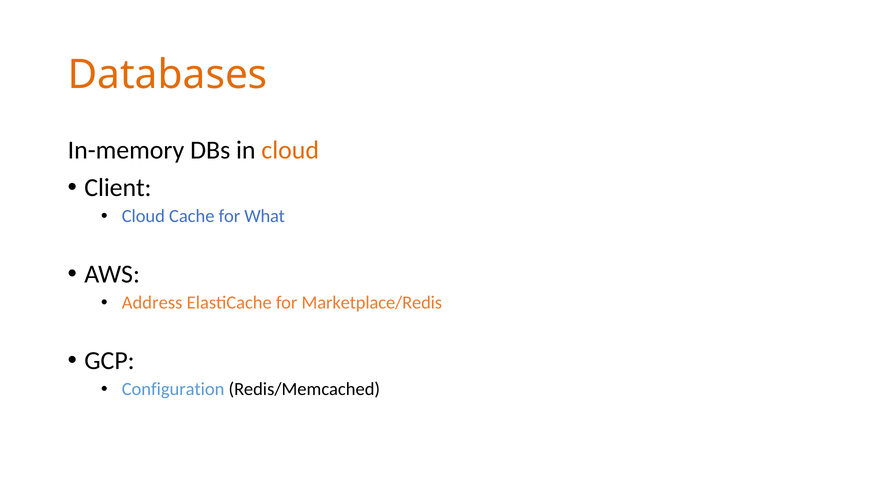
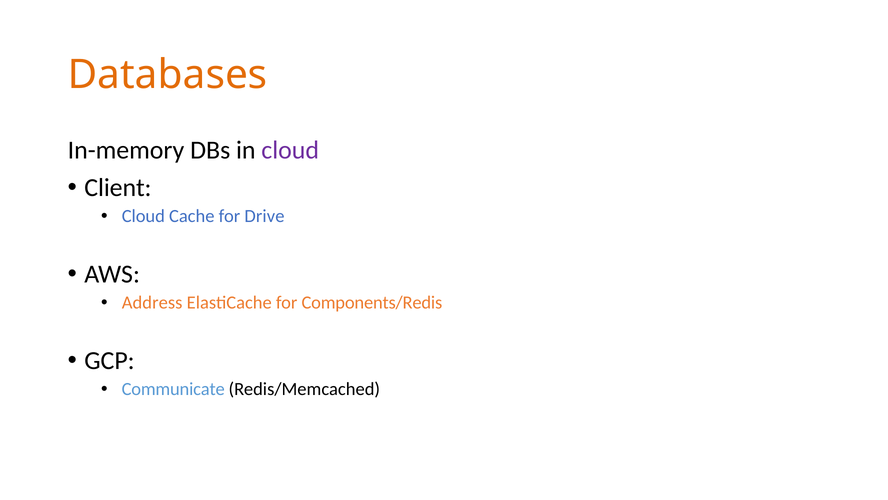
cloud colour: orange -> purple (290, 150)
What: What -> Drive (264, 216)
Marketplace/Redis: Marketplace/Redis -> Components/Redis (372, 302)
Configuration: Configuration -> Communicate (173, 389)
